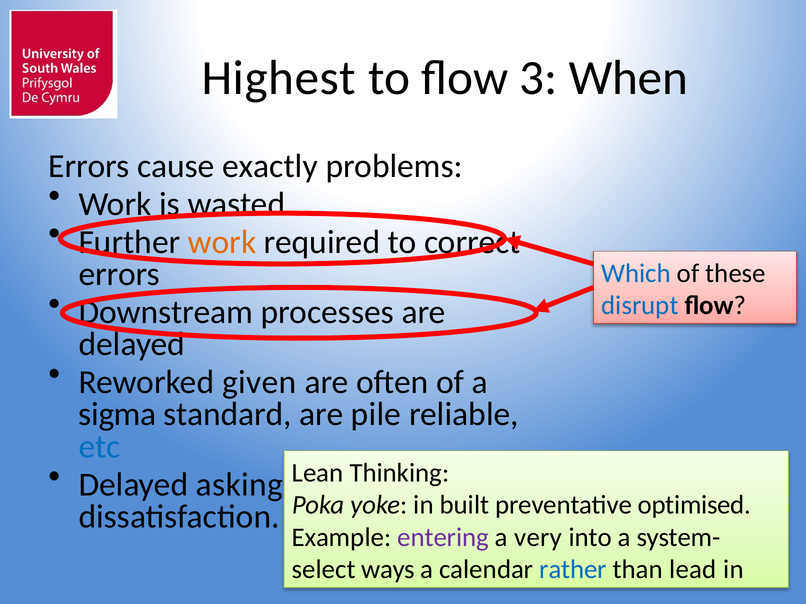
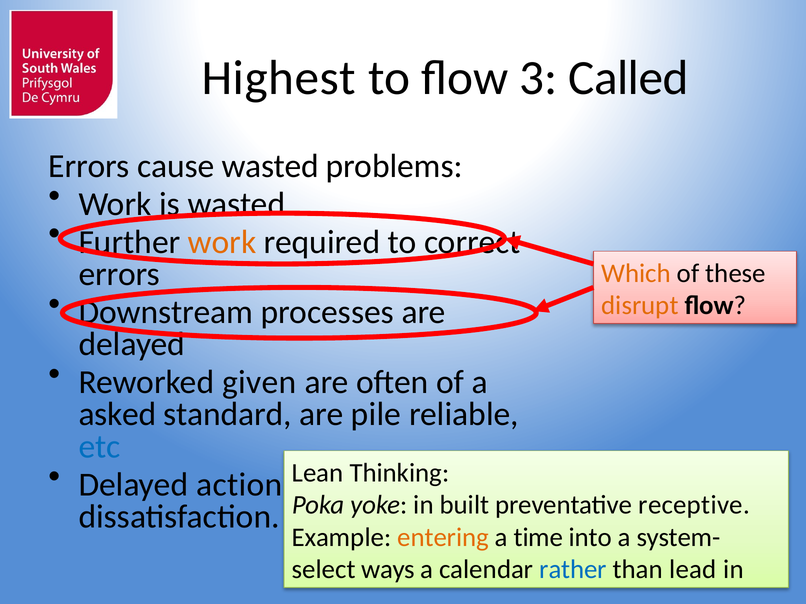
When: When -> Called (628, 78)
cause exactly: exactly -> wasted (270, 166)
Which colour: blue -> orange (636, 273)
disrupt colour: blue -> orange (640, 306)
sigma: sigma -> asked (117, 415)
asking: asking -> action (239, 485)
optimised: optimised -> receptive (694, 505)
entering colour: purple -> orange (443, 538)
very: very -> time (538, 538)
